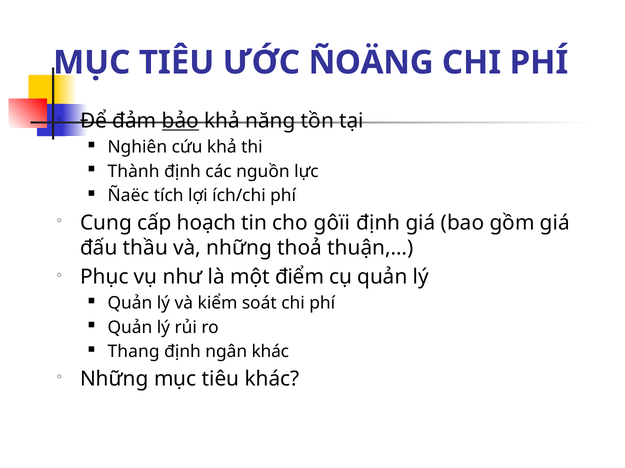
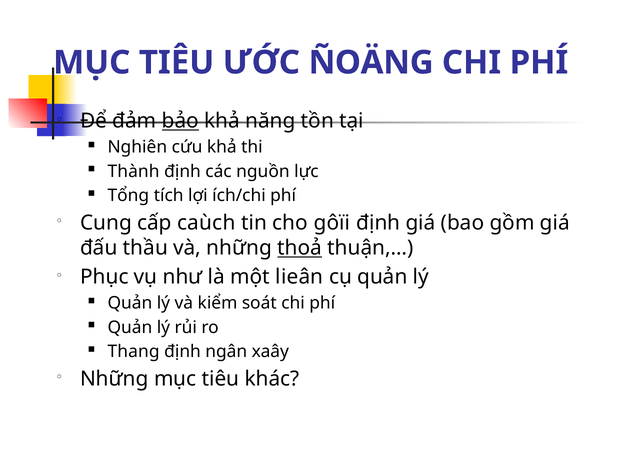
Ñaëc: Ñaëc -> Tổng (128, 196)
hoạch: hoạch -> caùch (206, 223)
thoả underline: none -> present (300, 248)
điểm: điểm -> lieân (299, 277)
ngân khác: khác -> xaây (270, 352)
